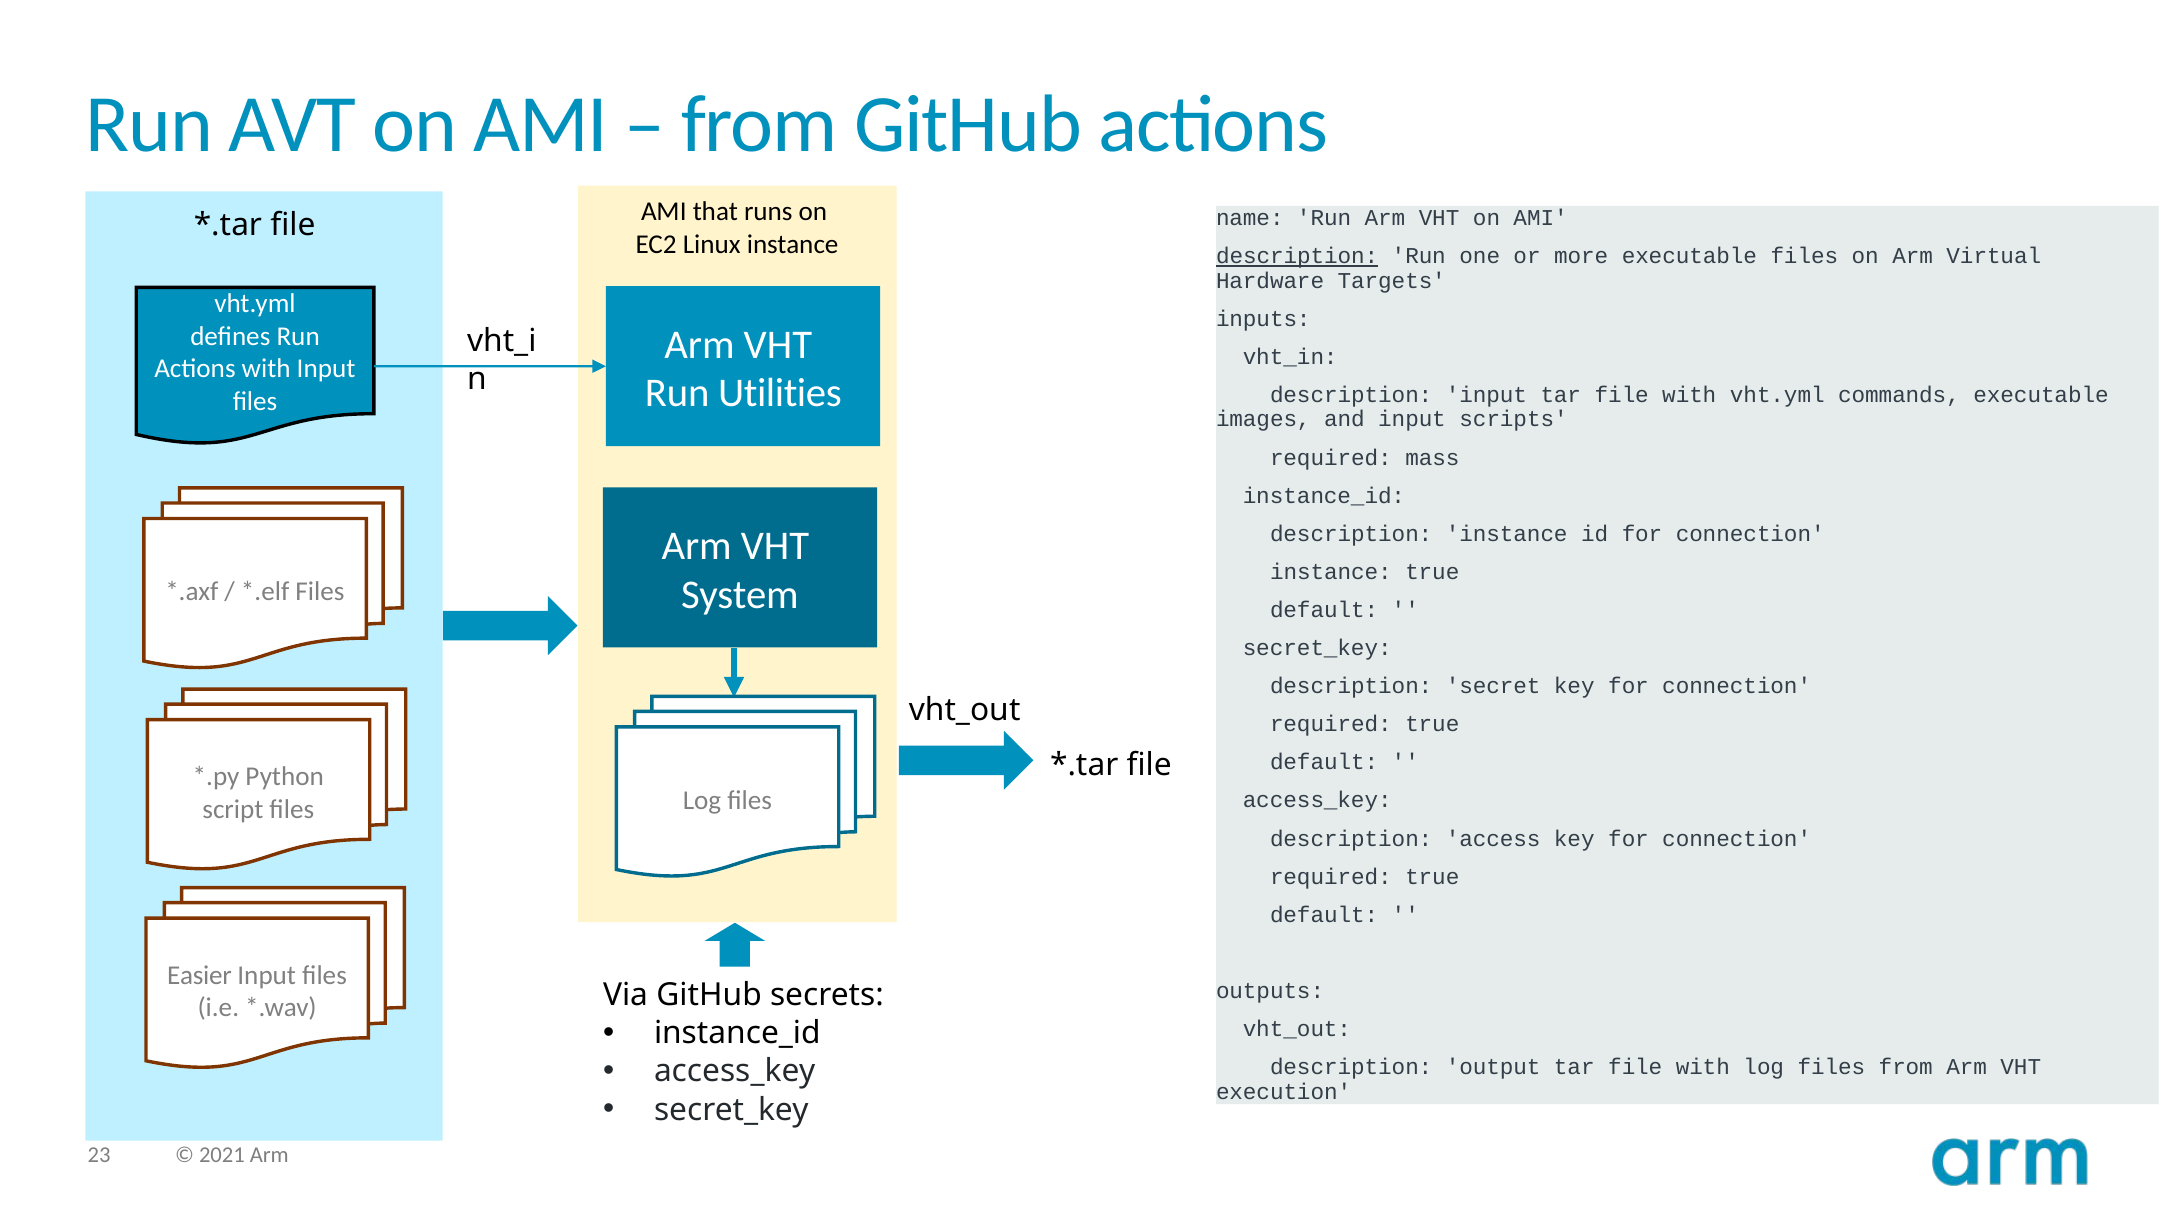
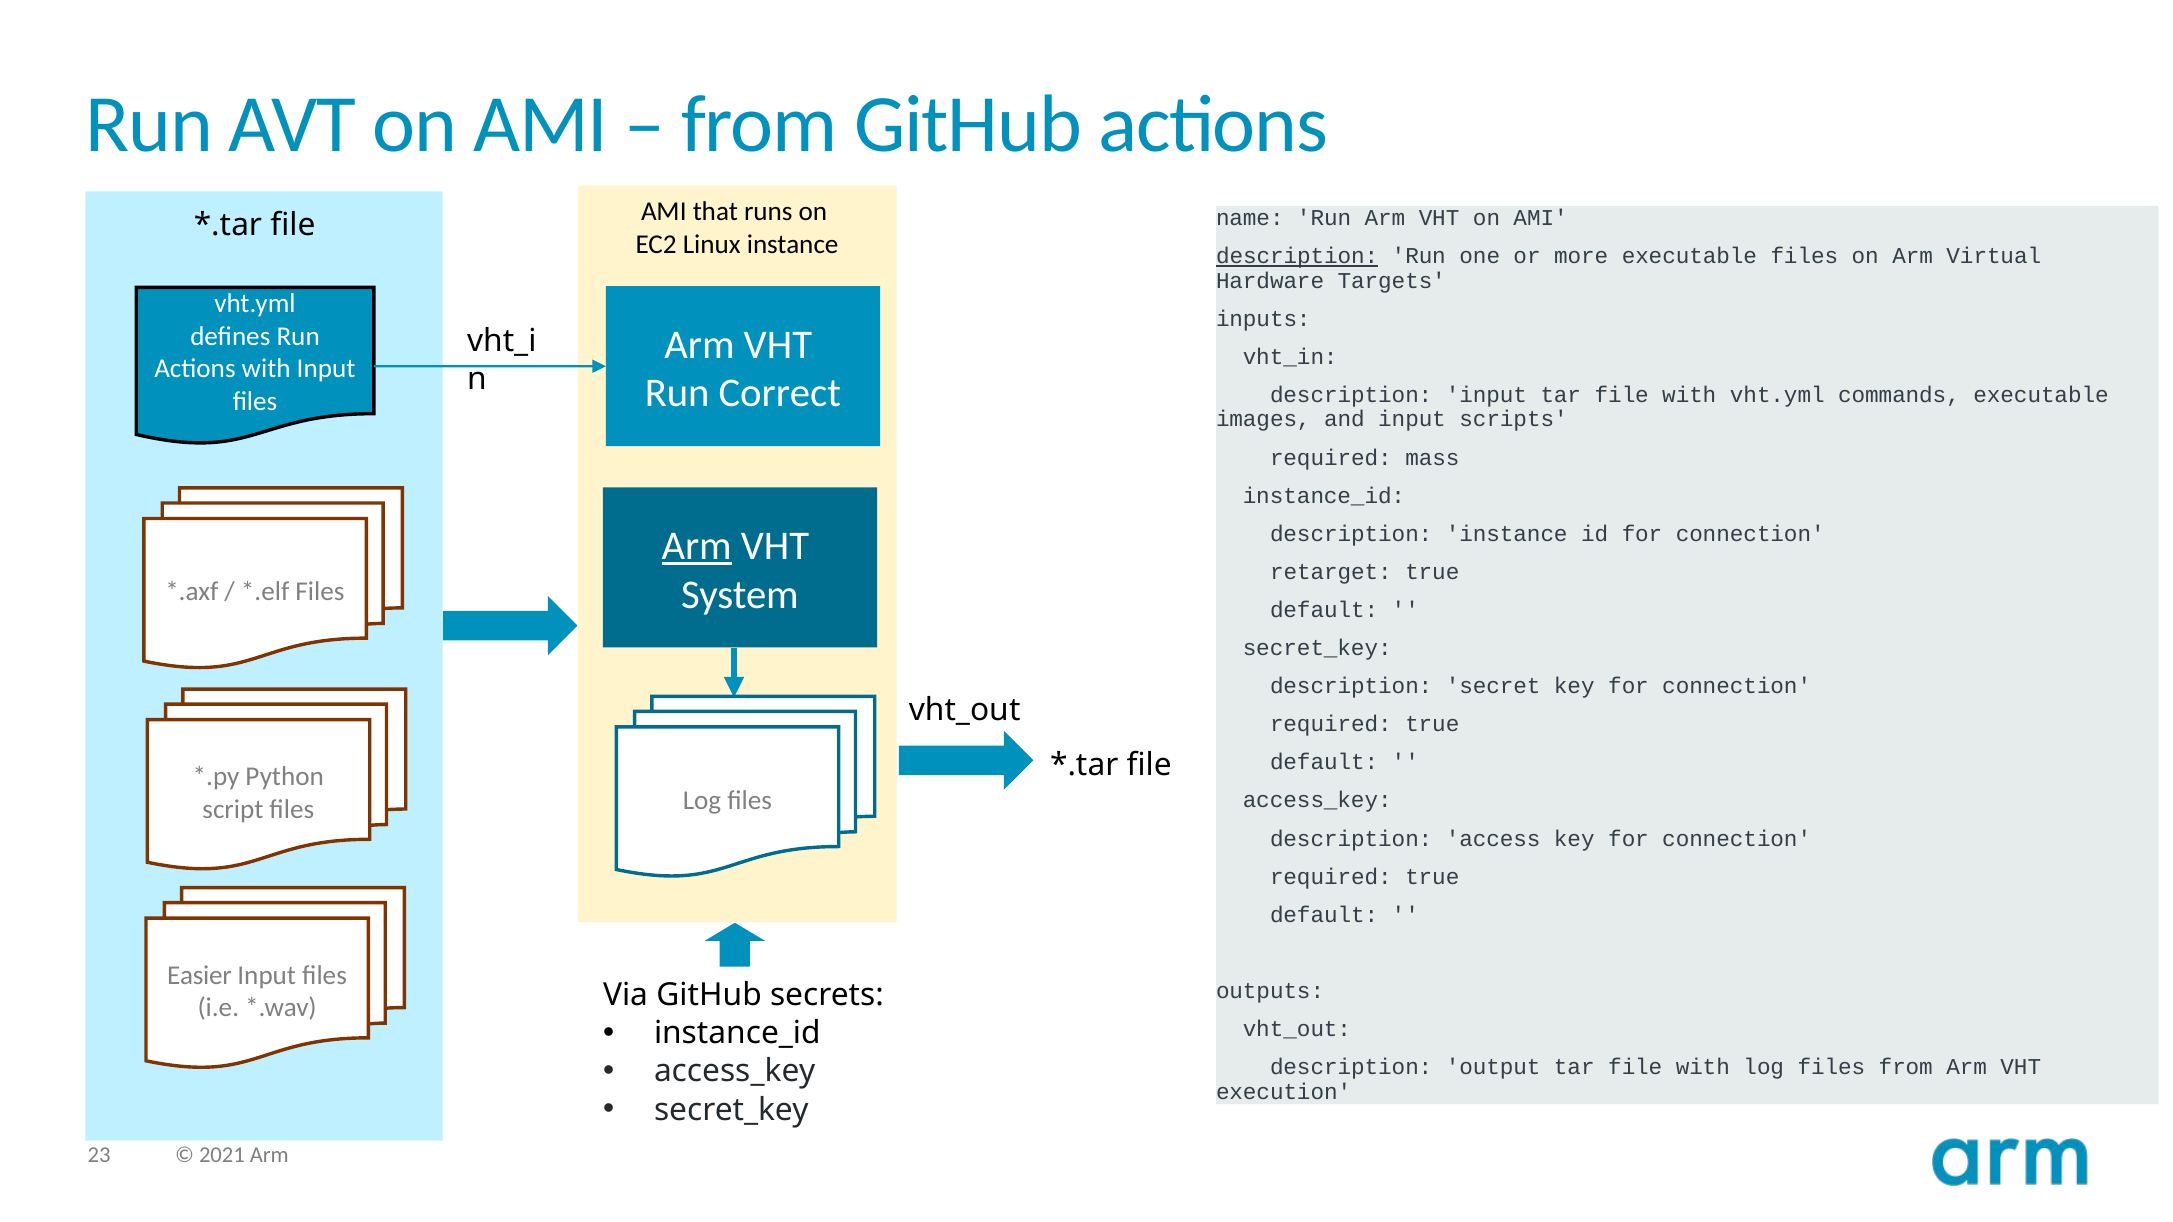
Utilities: Utilities -> Correct (780, 394)
Arm underline: none -> present (697, 546)
instance: instance -> retarget (1331, 572)
